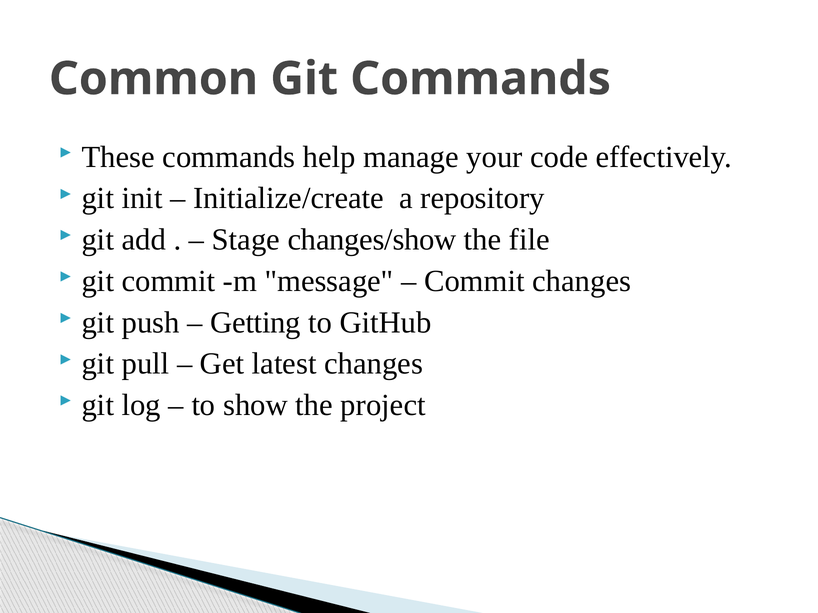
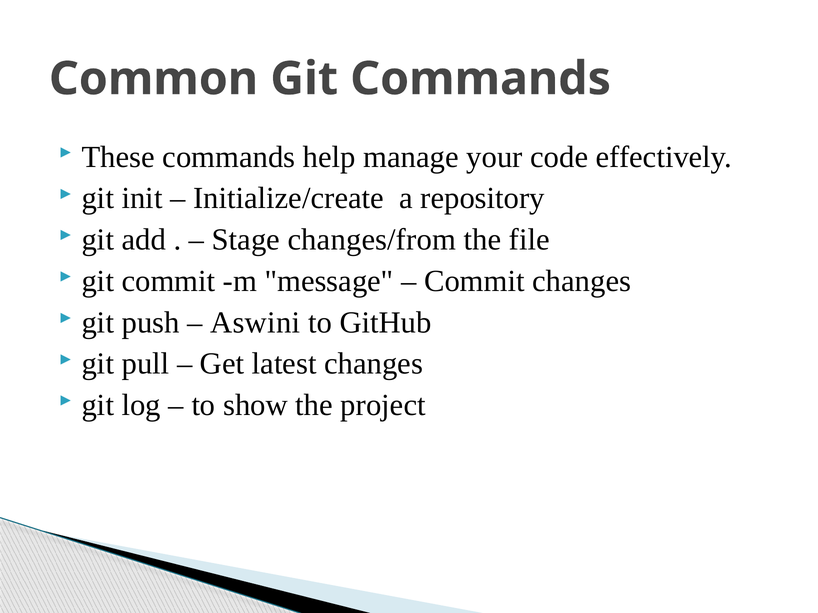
changes/show: changes/show -> changes/from (372, 240)
Getting: Getting -> Aswini (255, 323)
